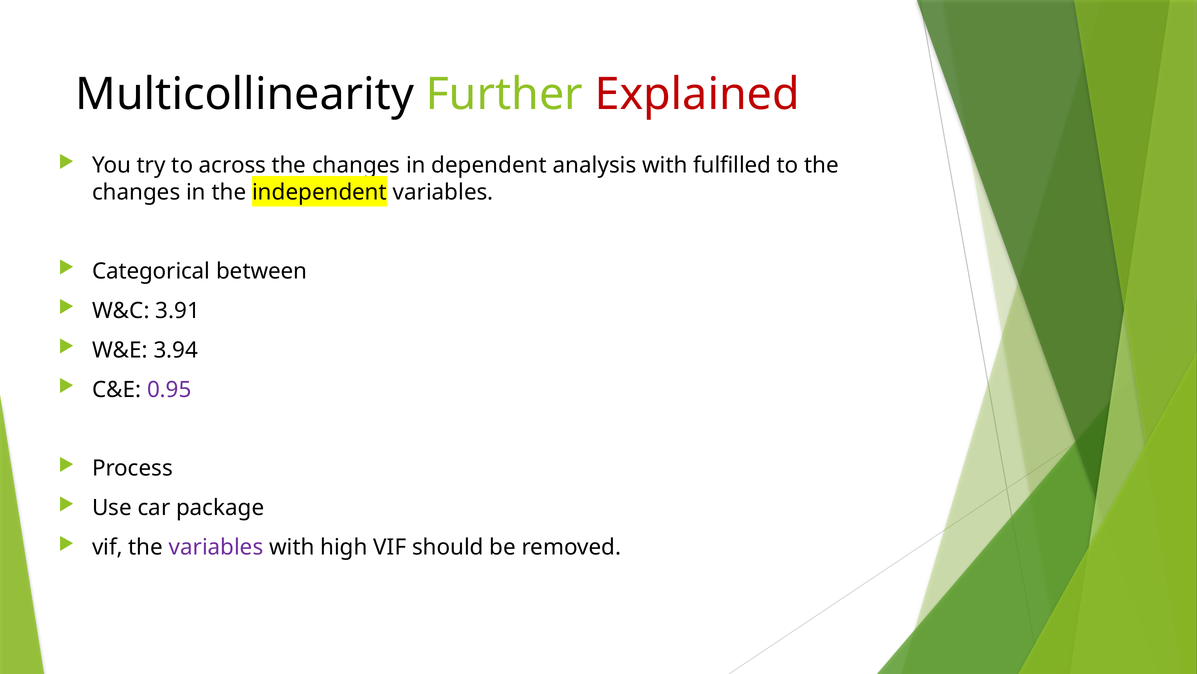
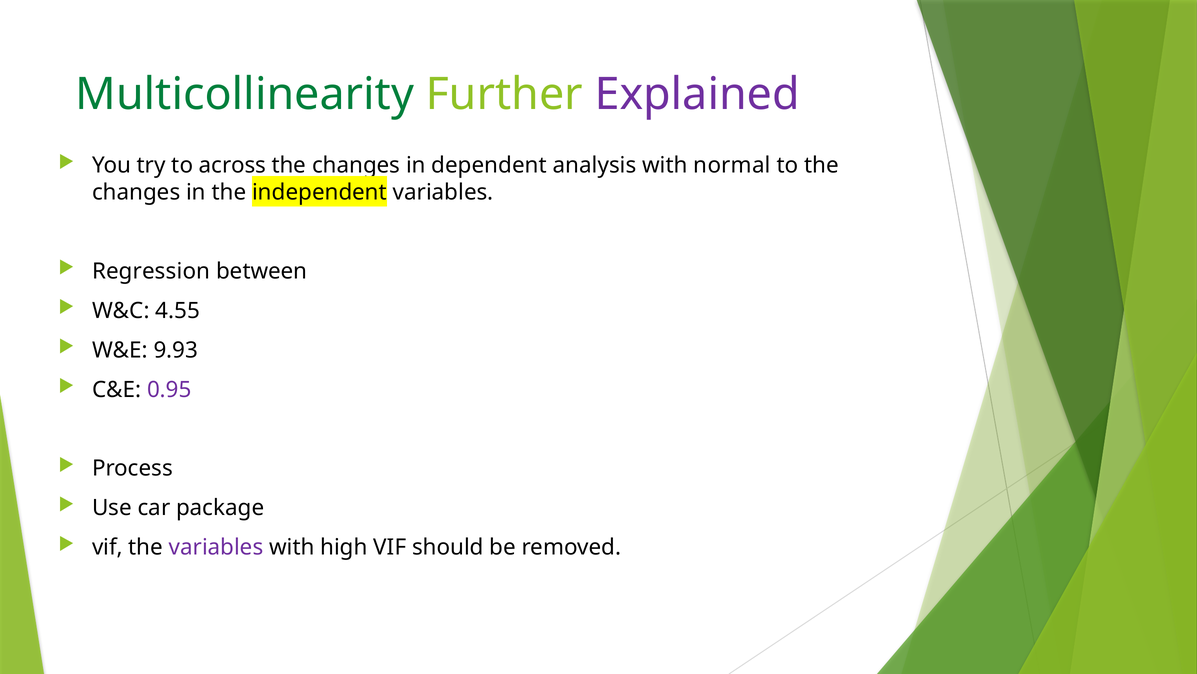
Multicollinearity colour: black -> green (245, 94)
Explained colour: red -> purple (697, 94)
fulfilled: fulfilled -> normal (732, 165)
Categorical: Categorical -> Regression (151, 271)
3.91: 3.91 -> 4.55 (178, 310)
3.94: 3.94 -> 9.93 (176, 350)
